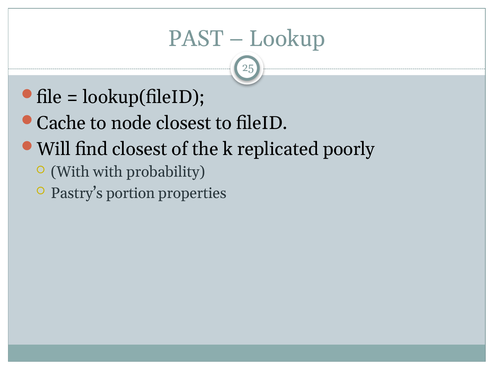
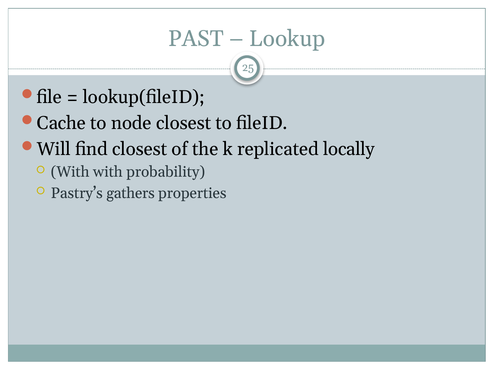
poorly: poorly -> locally (349, 149)
portion: portion -> gathers (131, 193)
